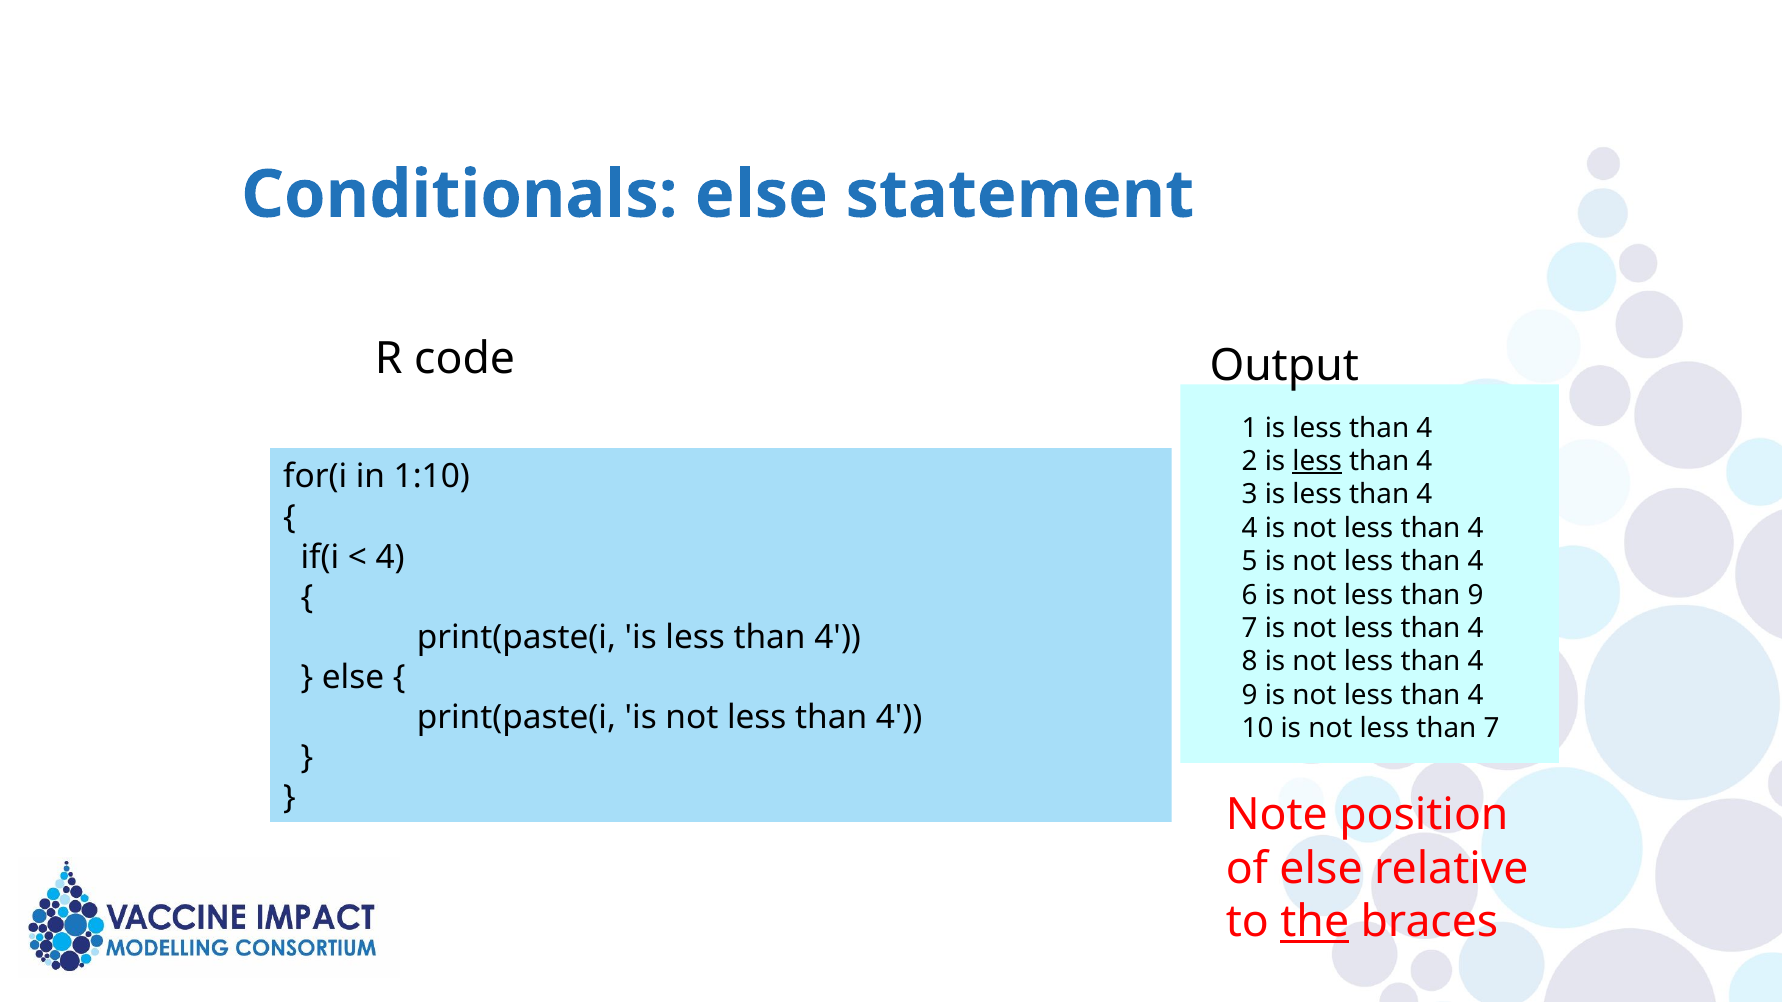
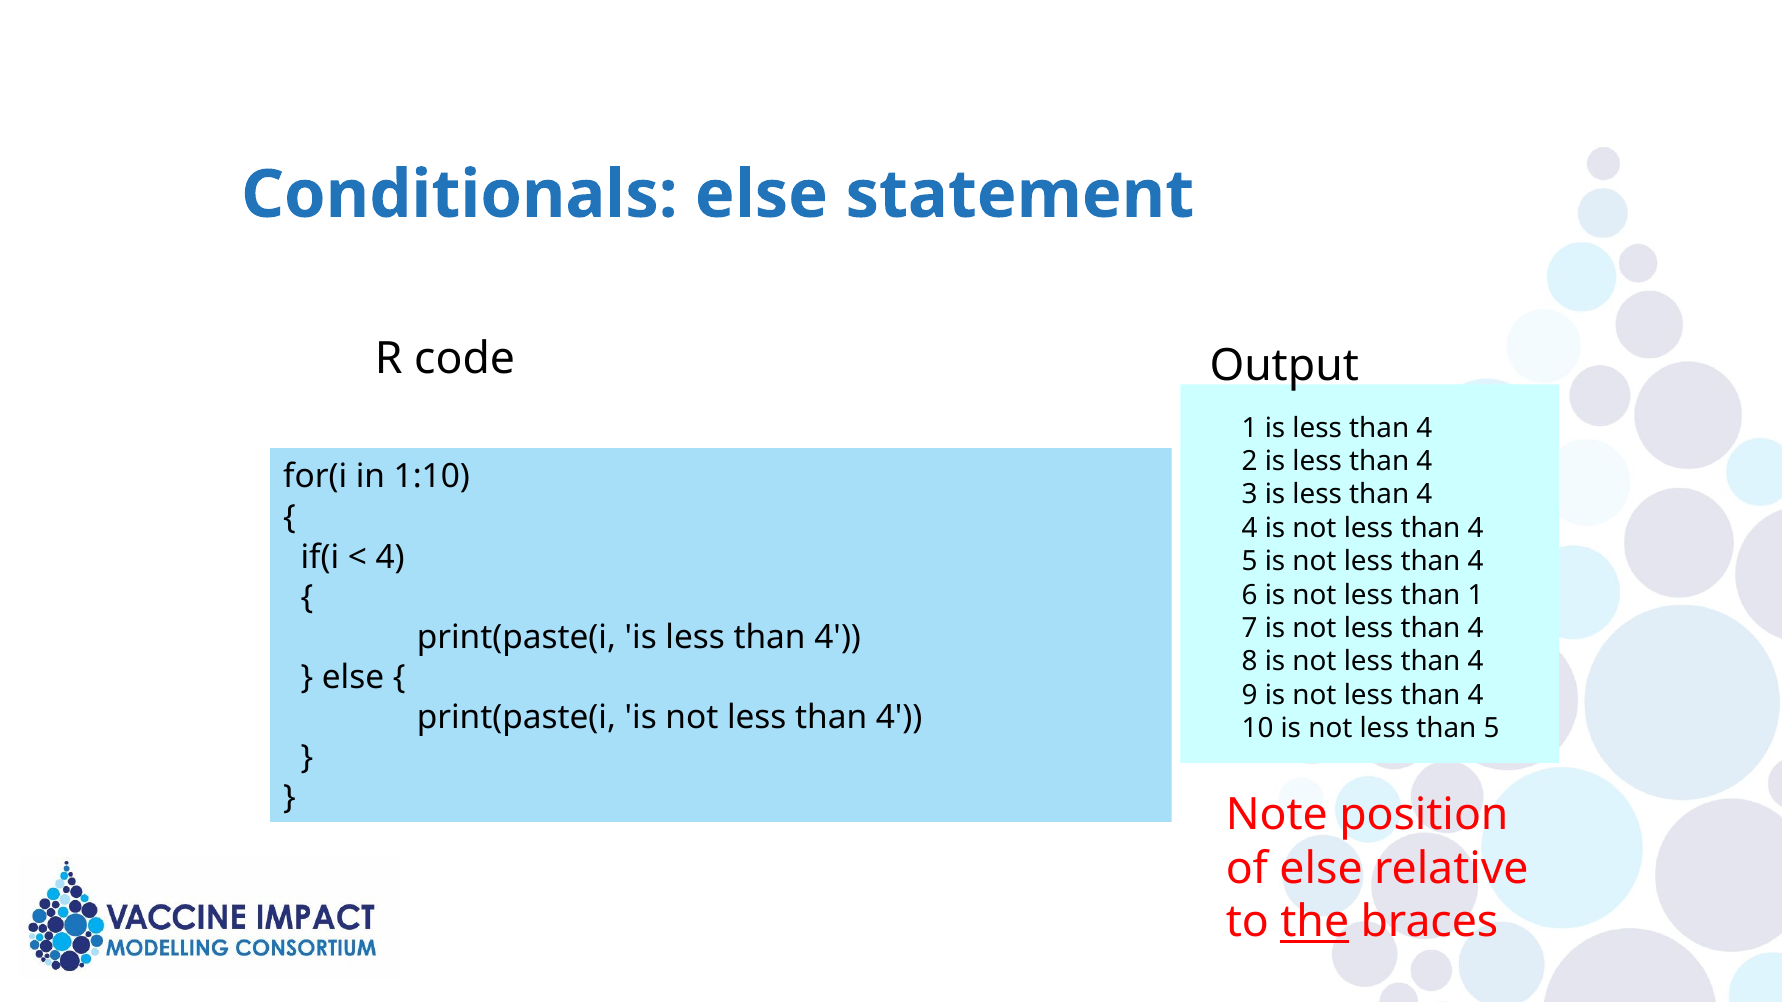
less underline: present -> none (1317, 462)
than 9: 9 -> 1 (1476, 595)
than 7: 7 -> 5 (1491, 729)
